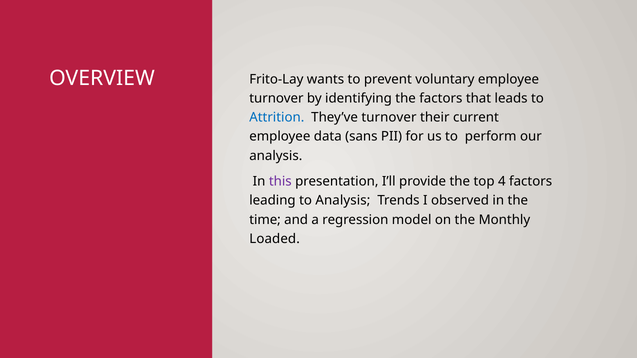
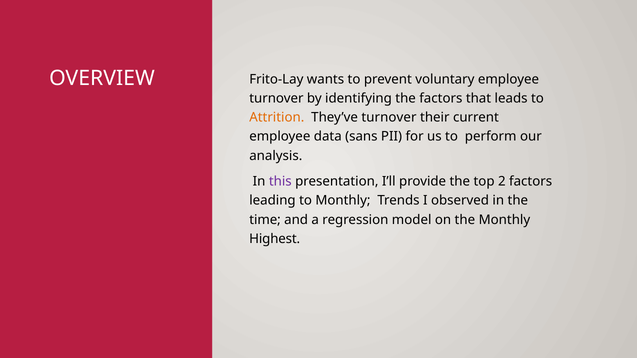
Attrition colour: blue -> orange (277, 118)
4: 4 -> 2 (502, 182)
to Analysis: Analysis -> Monthly (343, 201)
Loaded: Loaded -> Highest (275, 239)
